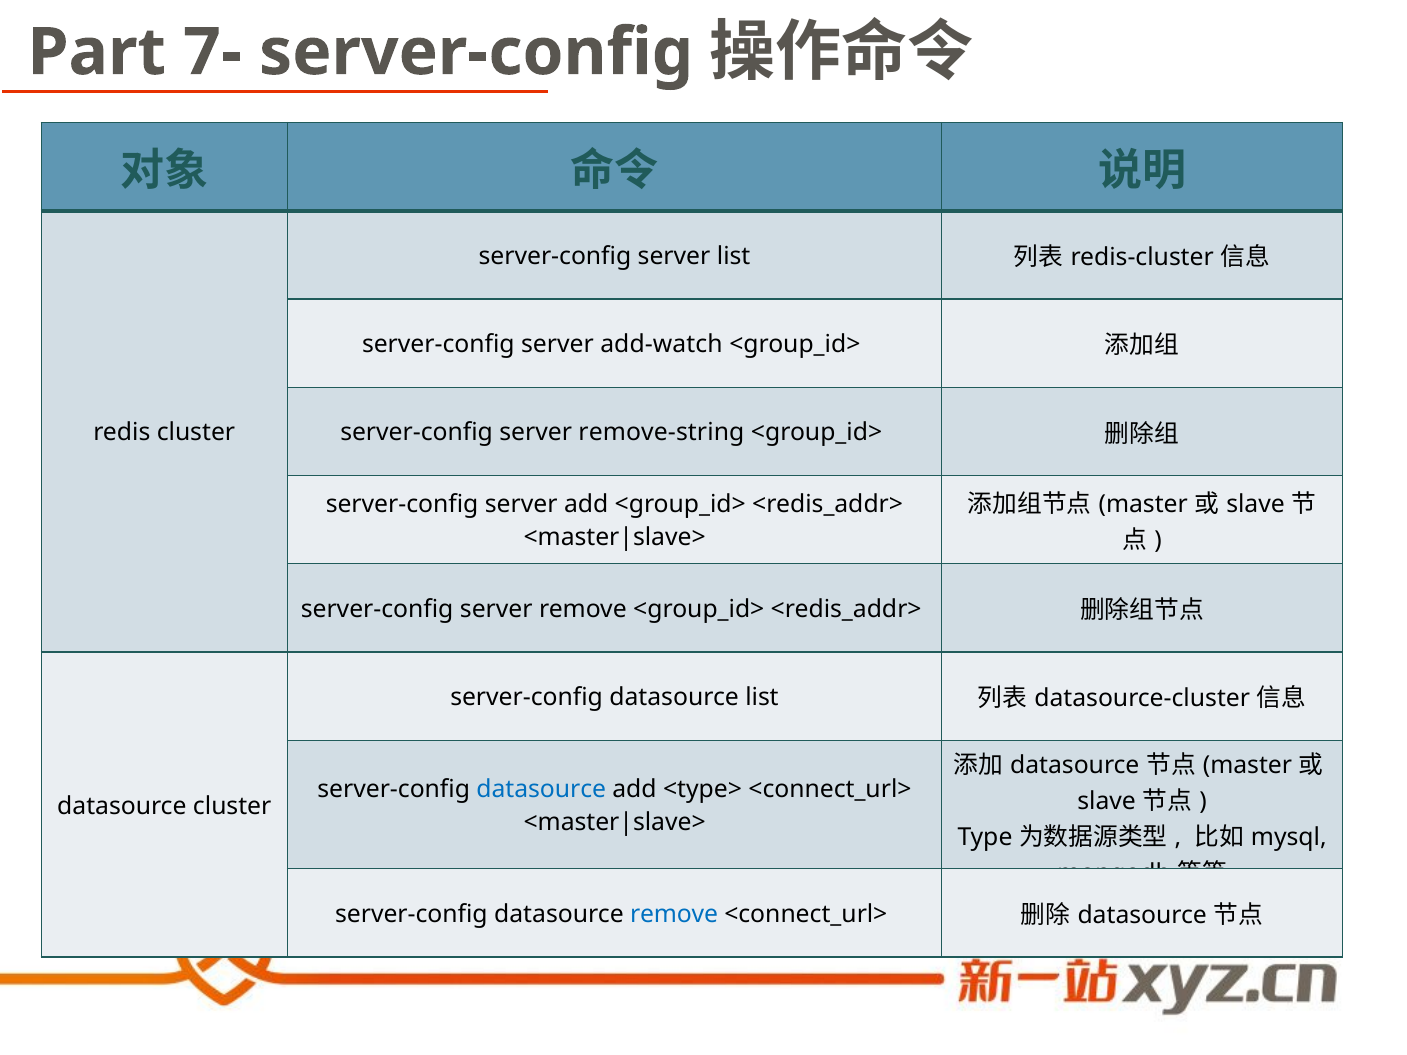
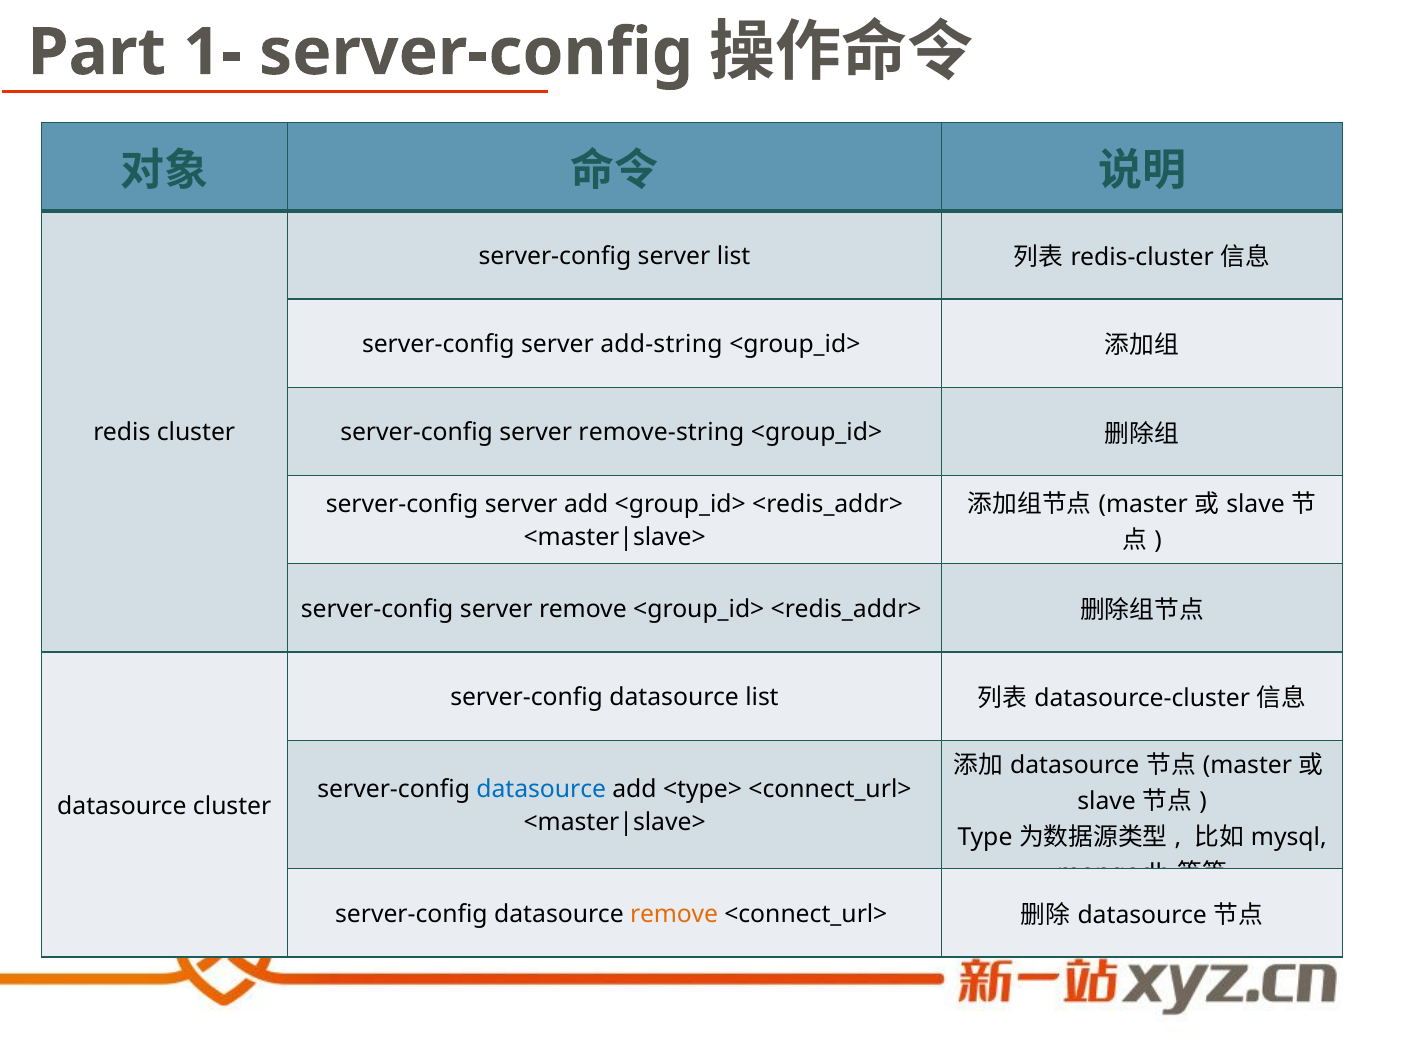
7-: 7- -> 1- (213, 52)
add-watch: add-watch -> add-string (661, 345)
remove colour: blue -> orange (674, 915)
